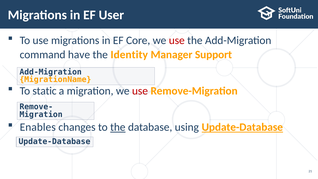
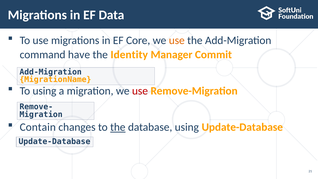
User: User -> Data (111, 15)
use colour: red -> orange (177, 40)
Support: Support -> Commit (213, 55)
To static: static -> using (44, 91)
Enables: Enables -> Contain (38, 127)
Update-Database underline: present -> none (242, 127)
